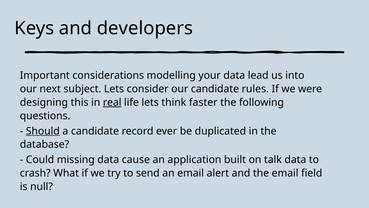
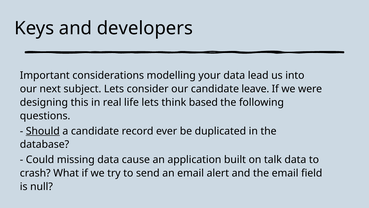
rules: rules -> leave (255, 89)
real underline: present -> none (112, 102)
faster: faster -> based (203, 102)
